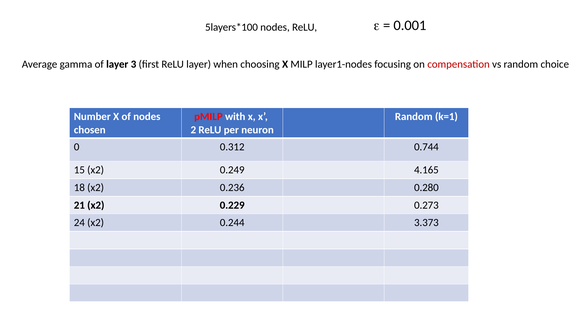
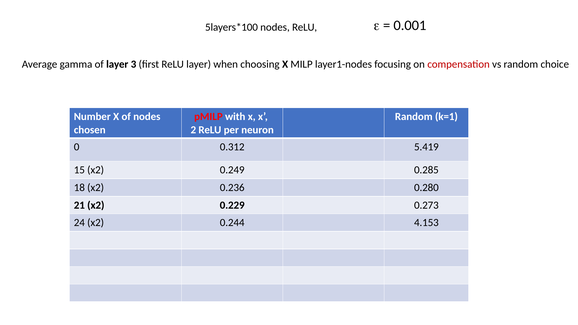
0.744: 0.744 -> 5.419 (426, 147)
4.165: 4.165 -> 0.285 (426, 170)
3.373: 3.373 -> 4.153 (426, 223)
